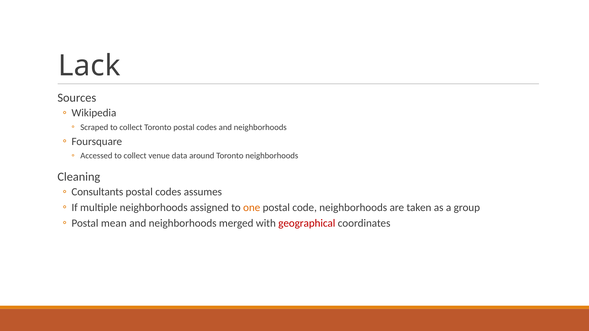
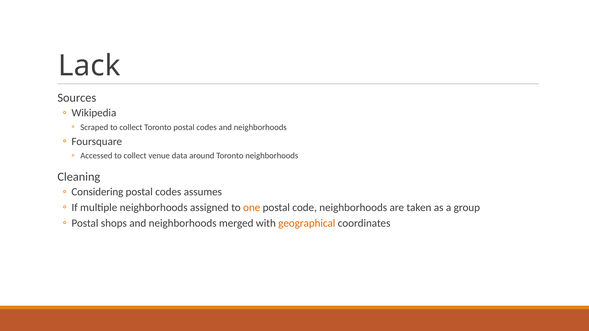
Consultants: Consultants -> Considering (97, 192)
mean: mean -> shops (114, 223)
geographical colour: red -> orange (307, 223)
